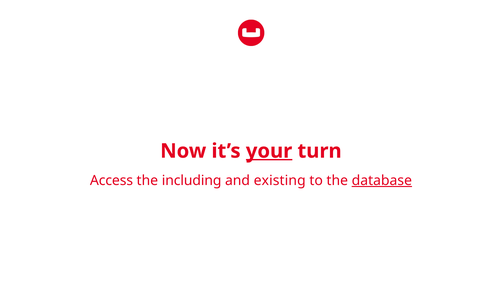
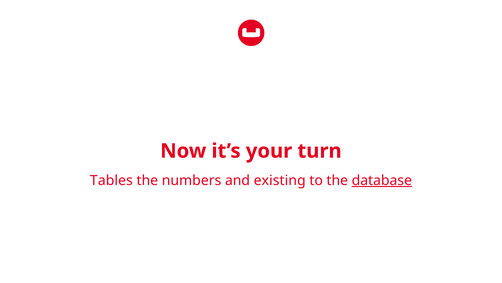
your underline: present -> none (269, 151)
Access: Access -> Tables (111, 180)
including: including -> numbers (192, 180)
